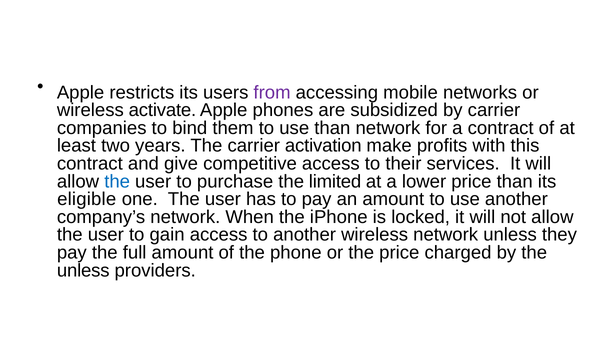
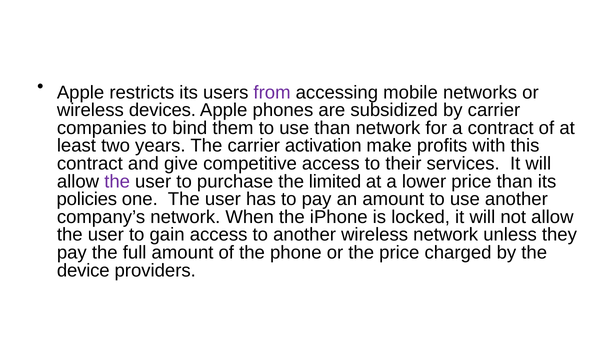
activate: activate -> devices (162, 110)
the colour: blue -> purple (117, 181)
eligible: eligible -> policies (87, 199)
unless: unless -> device (83, 270)
